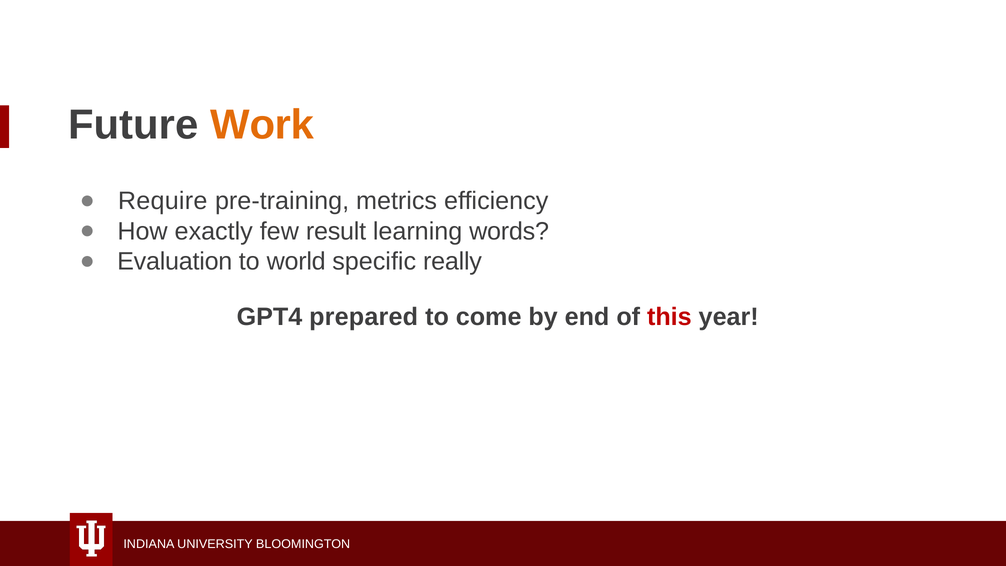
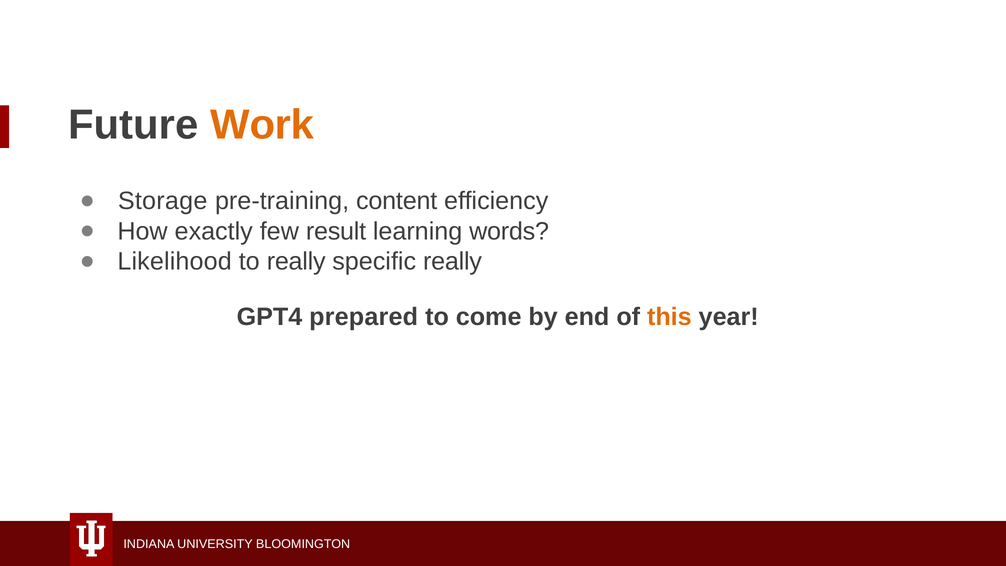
Require: Require -> Storage (163, 201)
metrics: metrics -> content (397, 201)
Evaluation: Evaluation -> Likelihood (175, 261)
to world: world -> really (296, 261)
this colour: red -> orange (669, 317)
